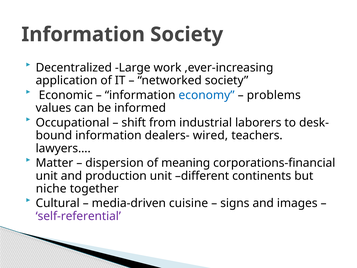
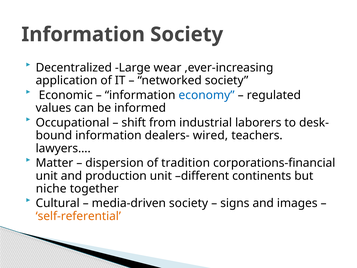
work: work -> wear (168, 68)
problems: problems -> regulated (274, 95)
meaning: meaning -> tradition (186, 163)
media-driven cuisine: cuisine -> society (189, 203)
self-referential colour: purple -> orange (78, 216)
